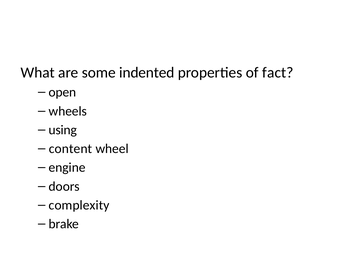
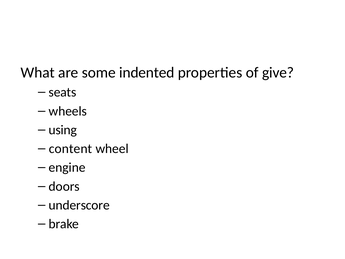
fact: fact -> give (278, 72)
open: open -> seats (62, 92)
complexity: complexity -> underscore (79, 205)
